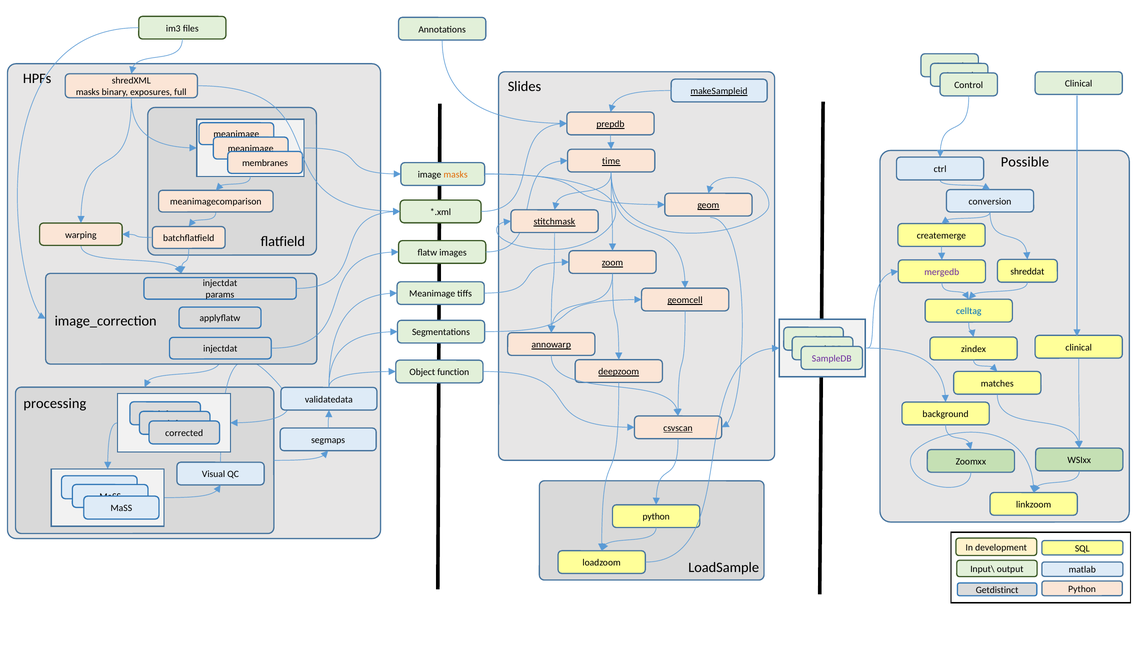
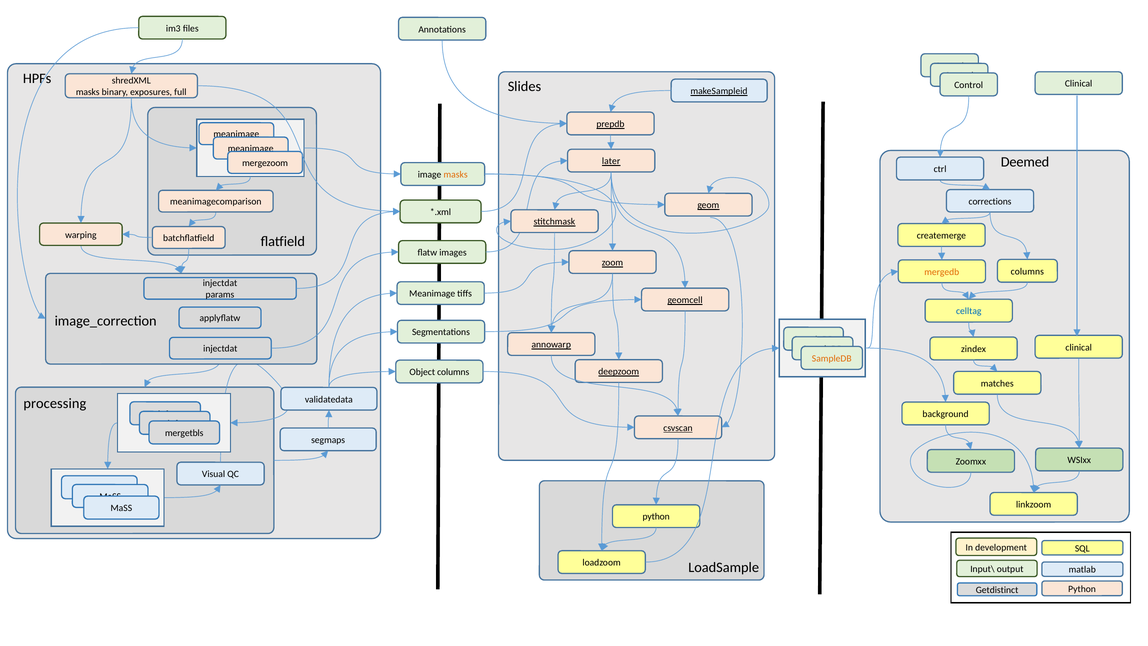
time: time -> later (611, 161)
membranes: membranes -> mergezoom (265, 163)
Possible: Possible -> Deemed (1025, 162)
conversion: conversion -> corrections (990, 201)
shreddat: shreddat -> columns (1027, 271)
mergedb colour: purple -> orange (942, 272)
SampleDB colour: purple -> orange (832, 358)
Object function: function -> columns (453, 372)
corrected: corrected -> mergetbls (184, 433)
